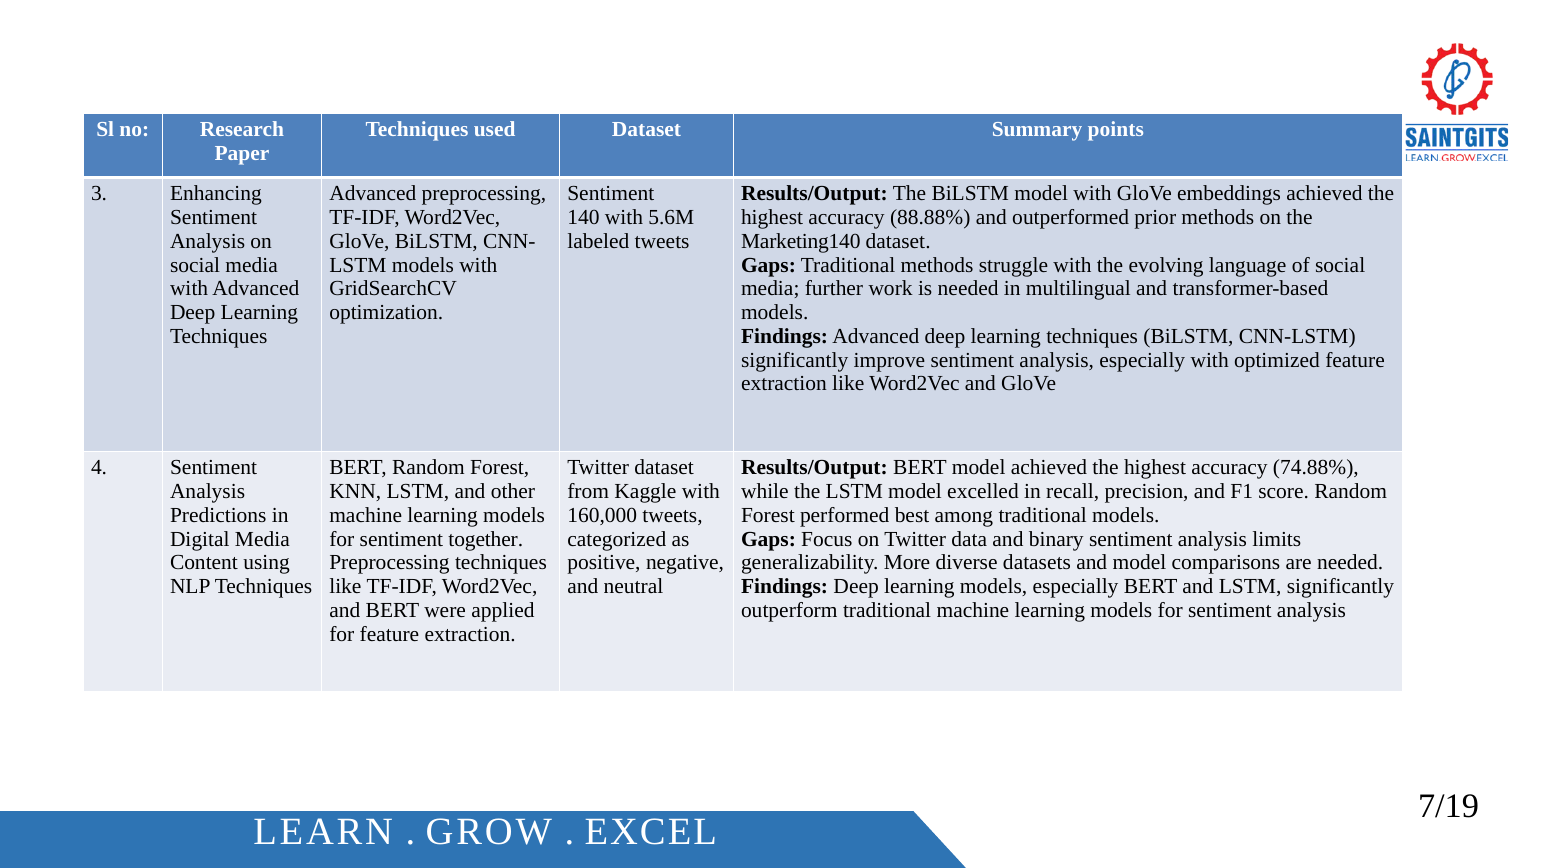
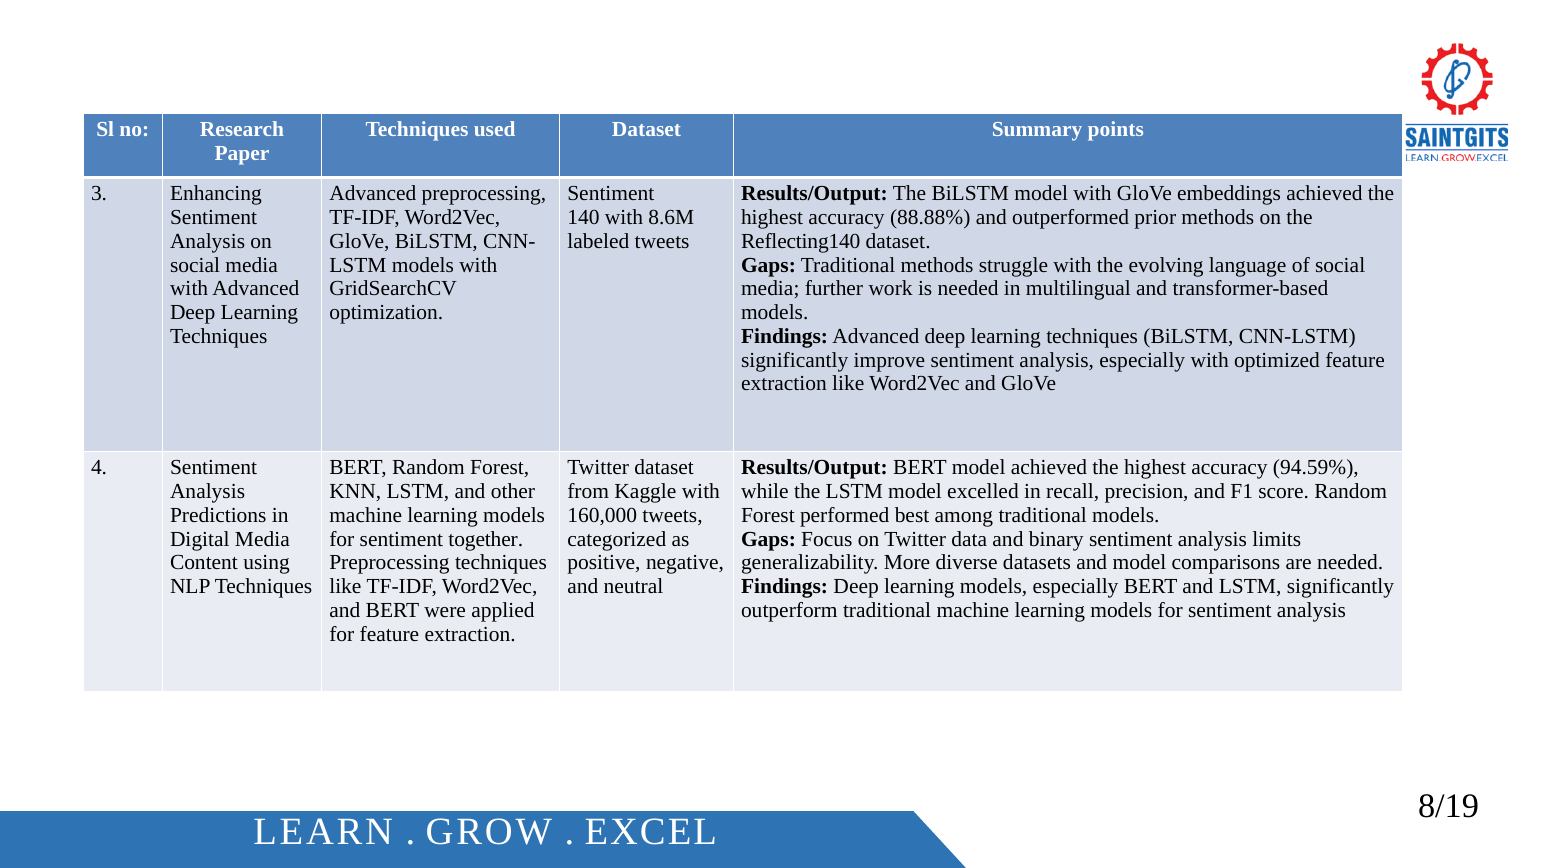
5.6M: 5.6M -> 8.6M (671, 217)
Marketing140: Marketing140 -> Reflecting140 (801, 241)
74.88%: 74.88% -> 94.59% (1316, 468)
7/19: 7/19 -> 8/19 (1449, 807)
